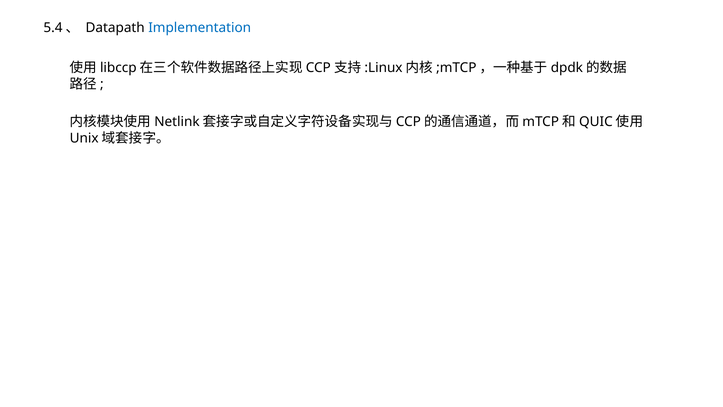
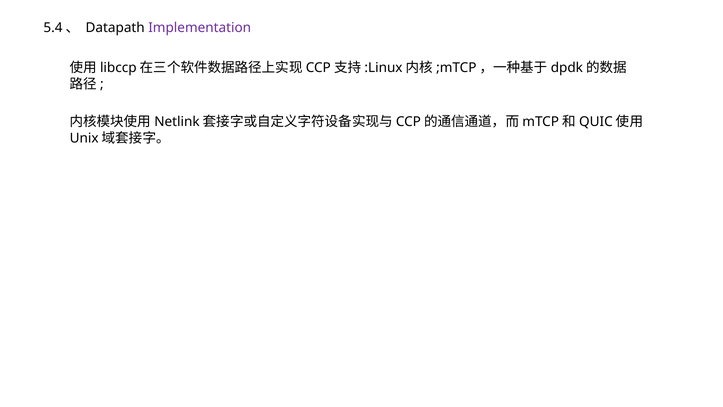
Implementation colour: blue -> purple (200, 28)
